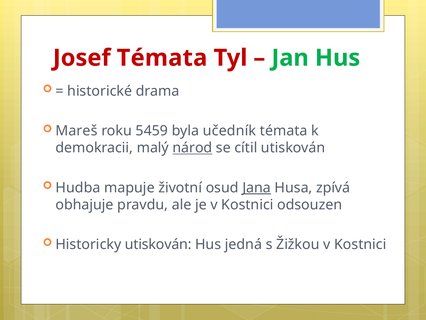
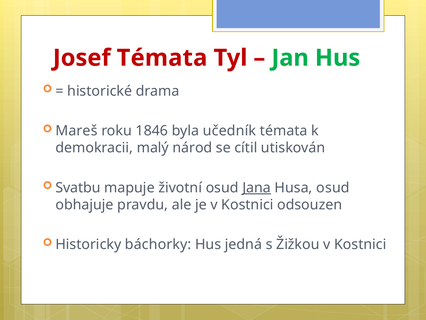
5459: 5459 -> 1846 (152, 131)
národ underline: present -> none (192, 148)
Hudba: Hudba -> Svatbu (78, 187)
Husa zpívá: zpívá -> osud (333, 187)
Historicky utiskován: utiskován -> báchorky (158, 244)
